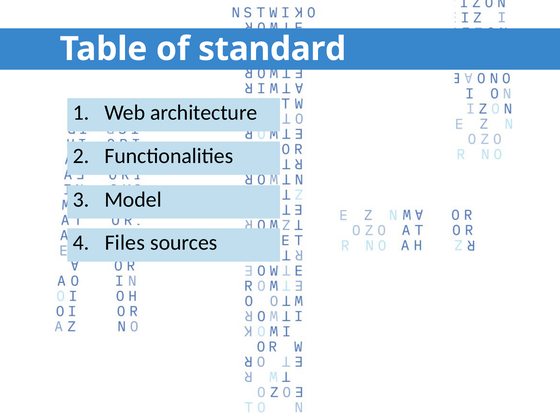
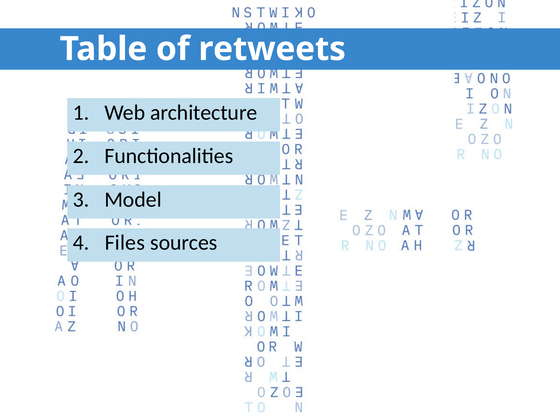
standard: standard -> retweets (272, 49)
